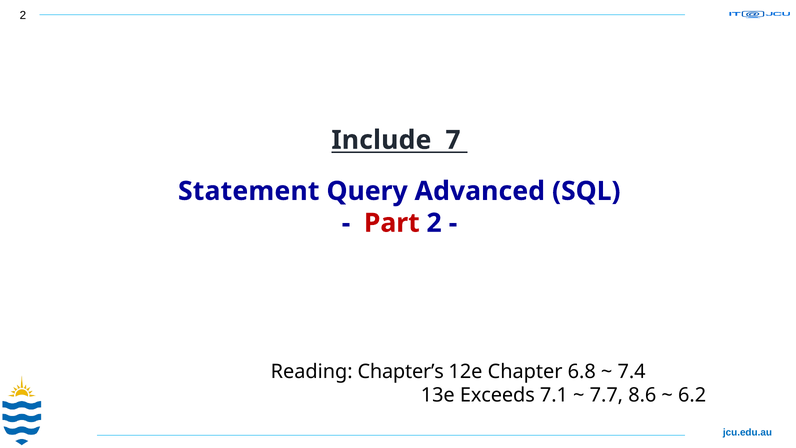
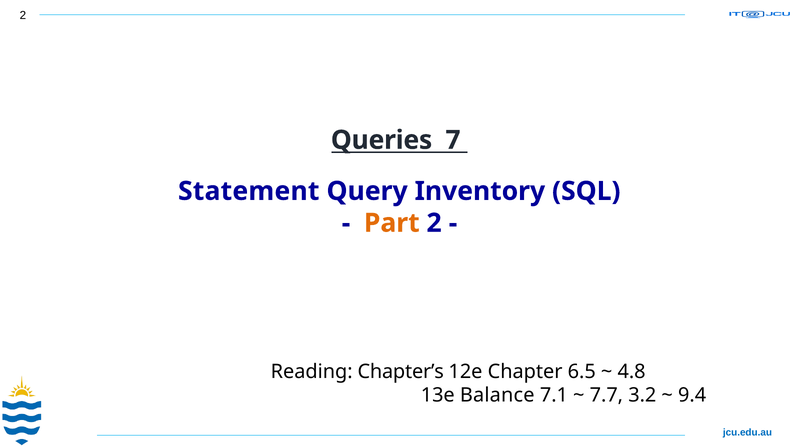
Include: Include -> Queries (382, 140)
Advanced: Advanced -> Inventory (480, 191)
Part colour: red -> orange (392, 223)
6.8: 6.8 -> 6.5 (582, 371)
7.4: 7.4 -> 4.8 (632, 371)
Exceeds: Exceeds -> Balance (497, 395)
8.6: 8.6 -> 3.2 (642, 395)
6.2: 6.2 -> 9.4 (692, 395)
